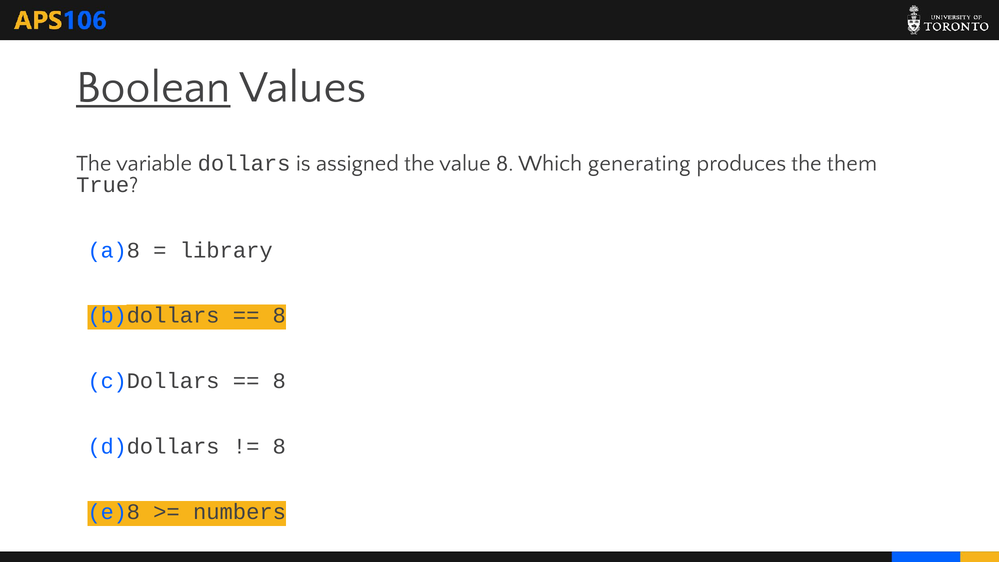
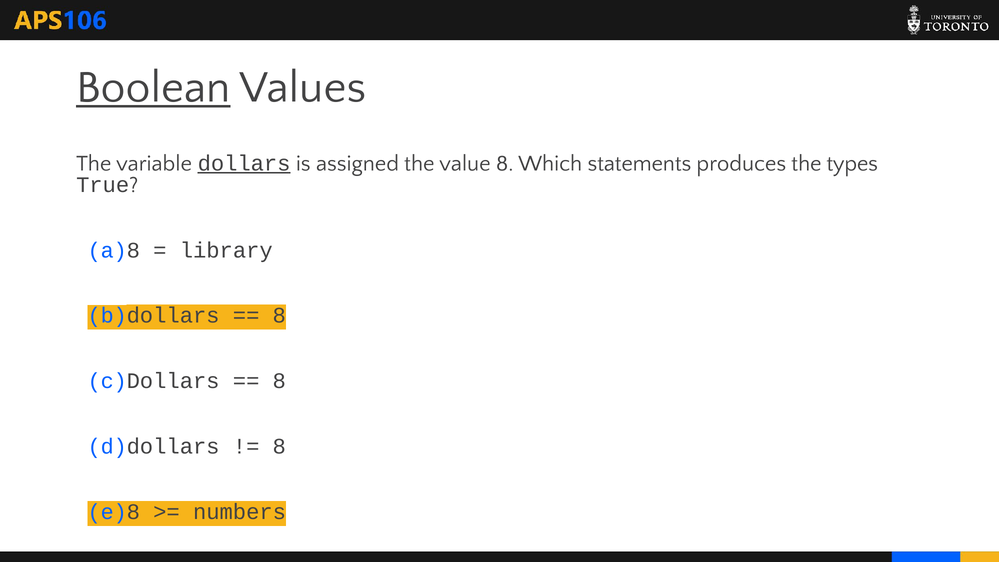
dollars underline: none -> present (244, 163)
generating: generating -> statements (639, 163)
them: them -> types (852, 163)
